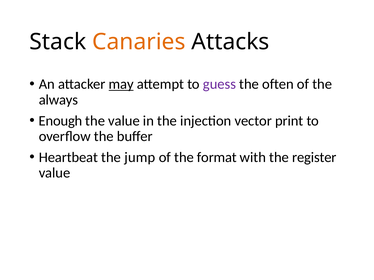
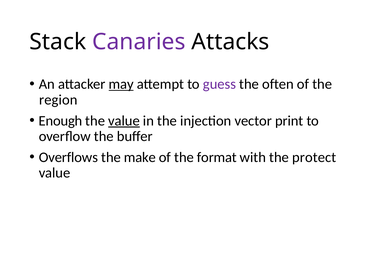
Canaries colour: orange -> purple (139, 42)
always: always -> region (58, 100)
value underline: none -> present (124, 121)
Heartbeat: Heartbeat -> Overflows (68, 158)
jump: jump -> make (140, 158)
register: register -> protect (314, 158)
